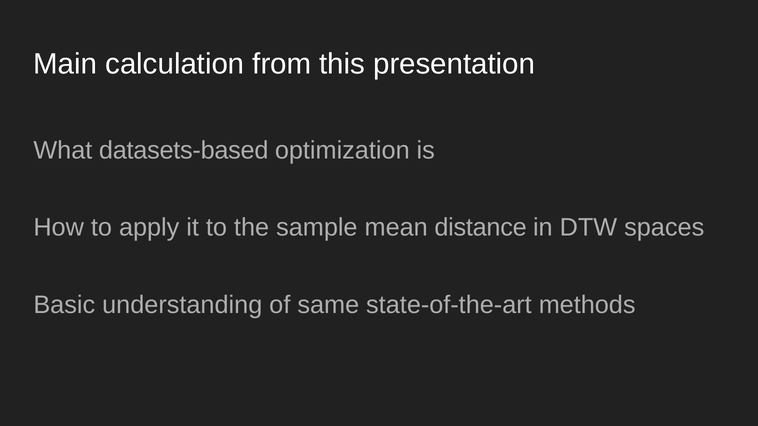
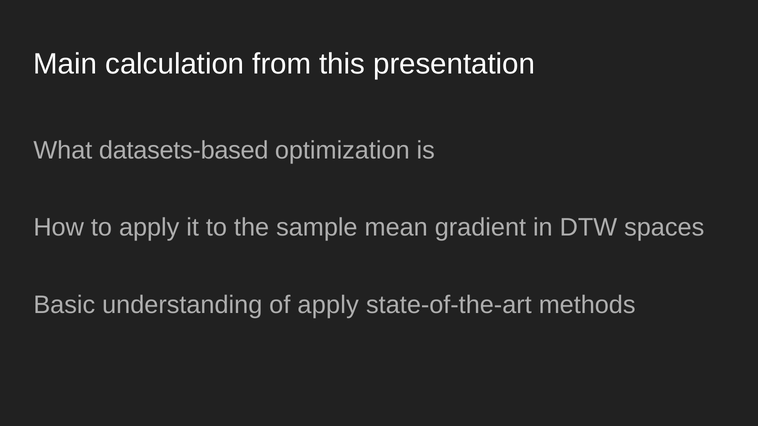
distance: distance -> gradient (480, 228)
of same: same -> apply (328, 305)
